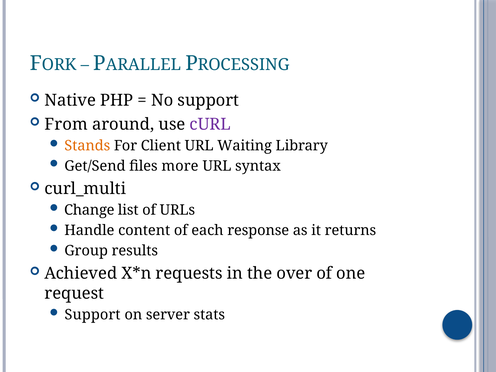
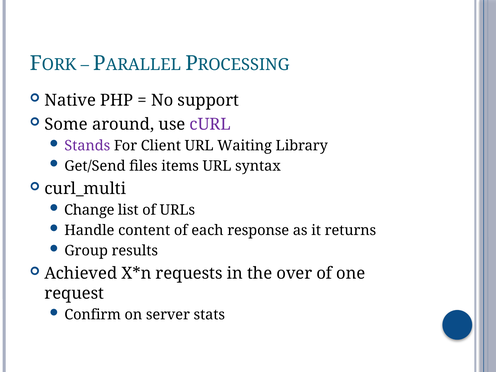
From: From -> Some (66, 124)
Stands colour: orange -> purple (87, 146)
more: more -> items (180, 166)
Support: Support -> Confirm (93, 315)
